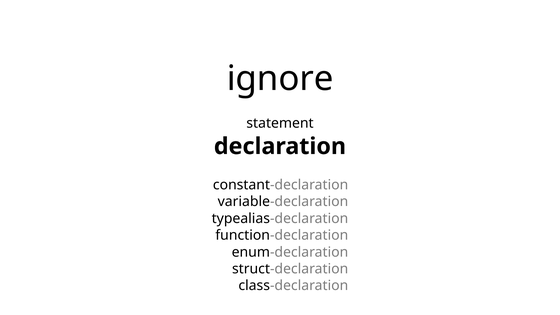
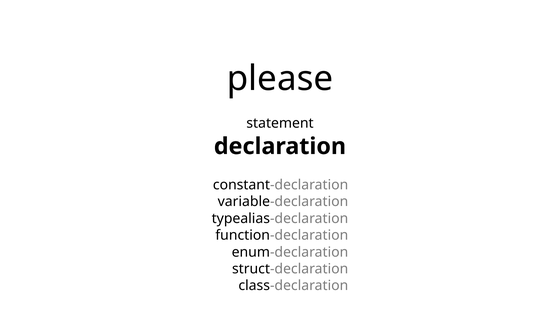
ignore: ignore -> please (280, 79)
